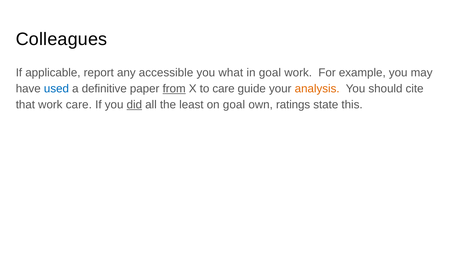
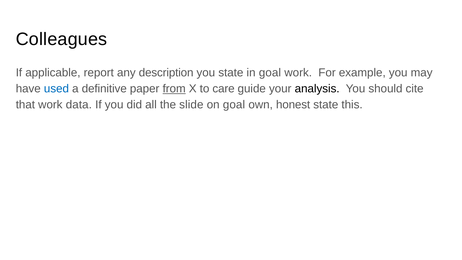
accessible: accessible -> description (166, 73)
you what: what -> state (231, 73)
analysis colour: orange -> black (317, 89)
work care: care -> data (79, 105)
did underline: present -> none (134, 105)
least: least -> slide (191, 105)
ratings: ratings -> honest (293, 105)
